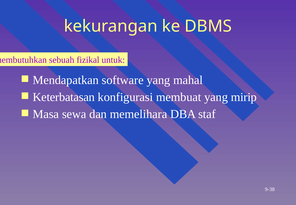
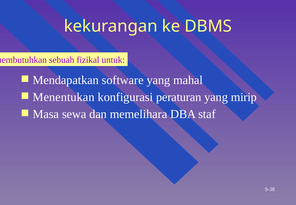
Keterbatasan: Keterbatasan -> Menentukan (64, 97)
membuat: membuat -> peraturan (179, 97)
